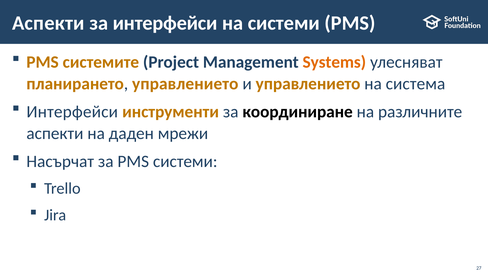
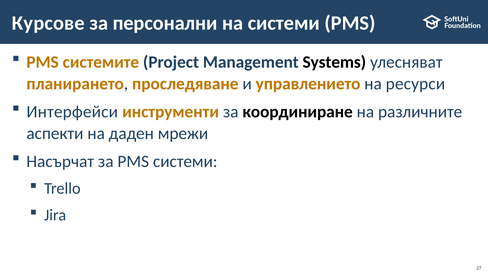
Аспекти: Аспекти -> Курсове (48, 23)
за интерфейси: интерфейси -> персонални (165, 23)
Systems colour: orange -> black (334, 62)
планирането управлението: управлението -> проследяване (185, 84)
система: система -> ресурси (415, 84)
